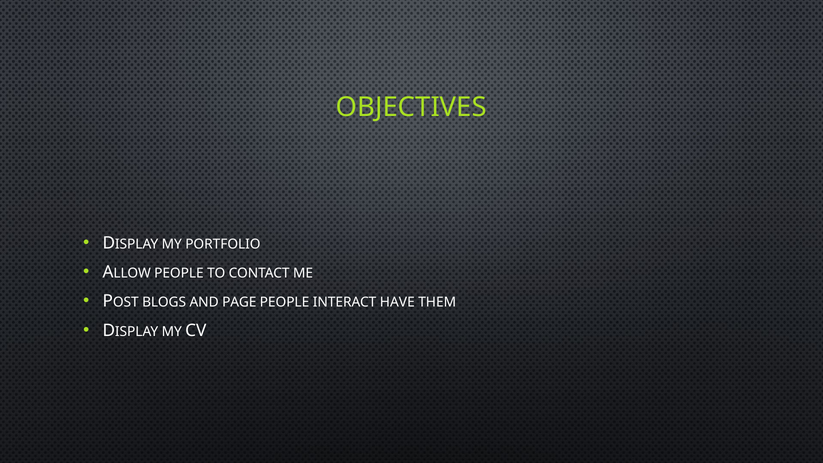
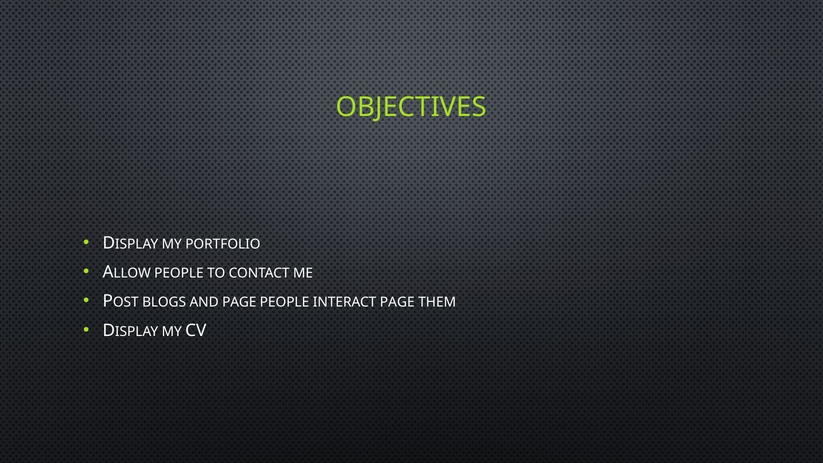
INTERACT HAVE: HAVE -> PAGE (397, 302)
